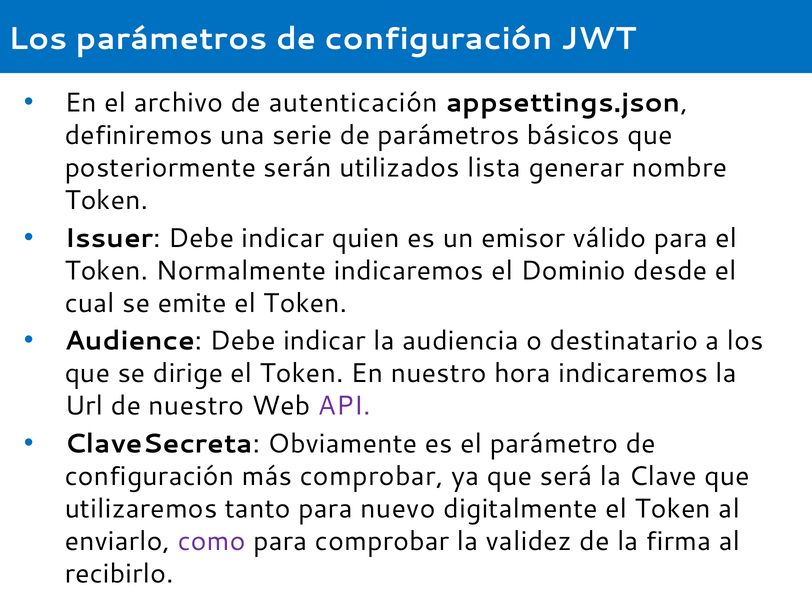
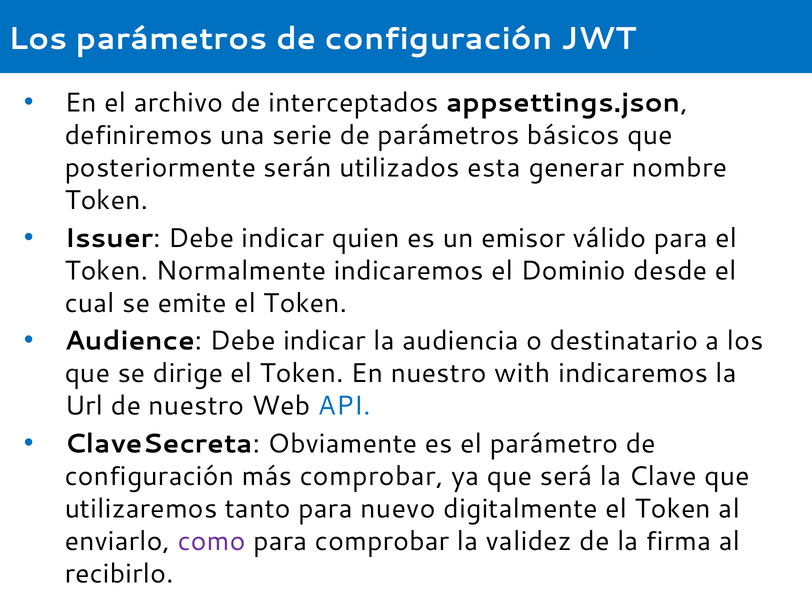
autenticación: autenticación -> interceptados (353, 103)
lista: lista -> esta (494, 168)
hora: hora -> with (522, 373)
API colour: purple -> blue (344, 406)
